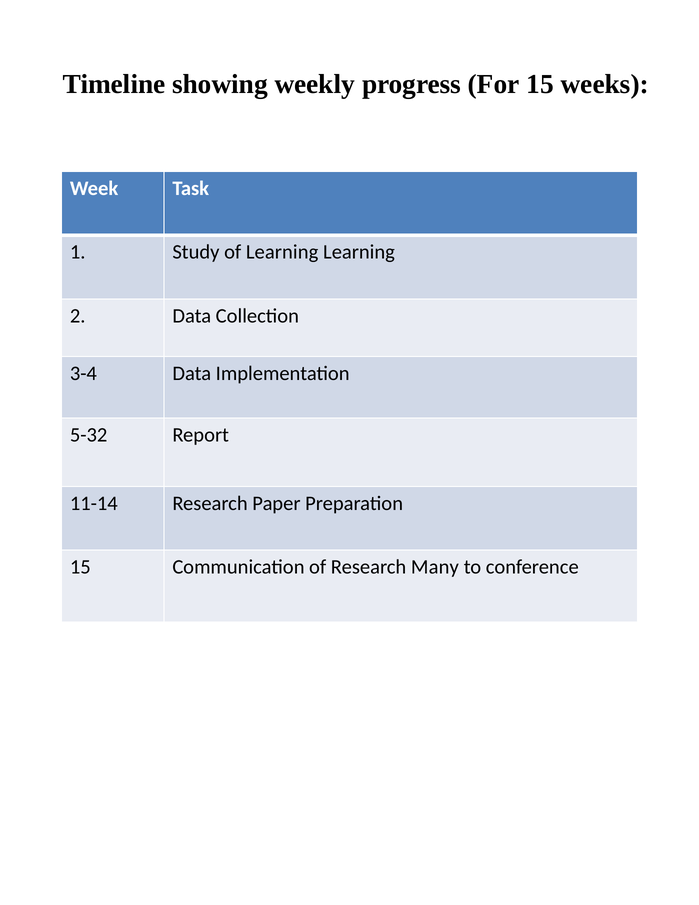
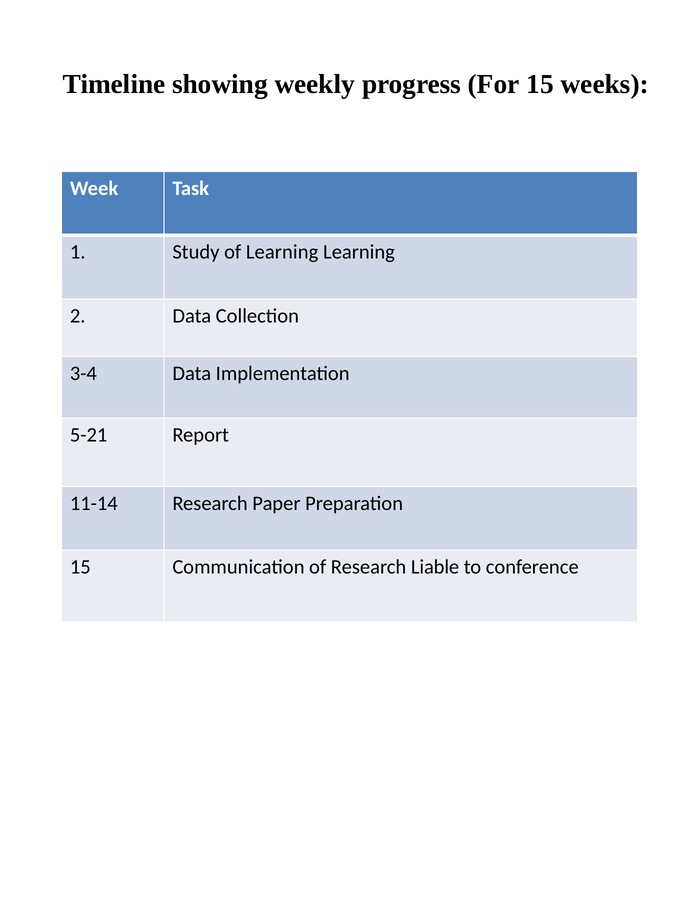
5-32: 5-32 -> 5-21 (89, 435)
Many: Many -> Liable (435, 567)
